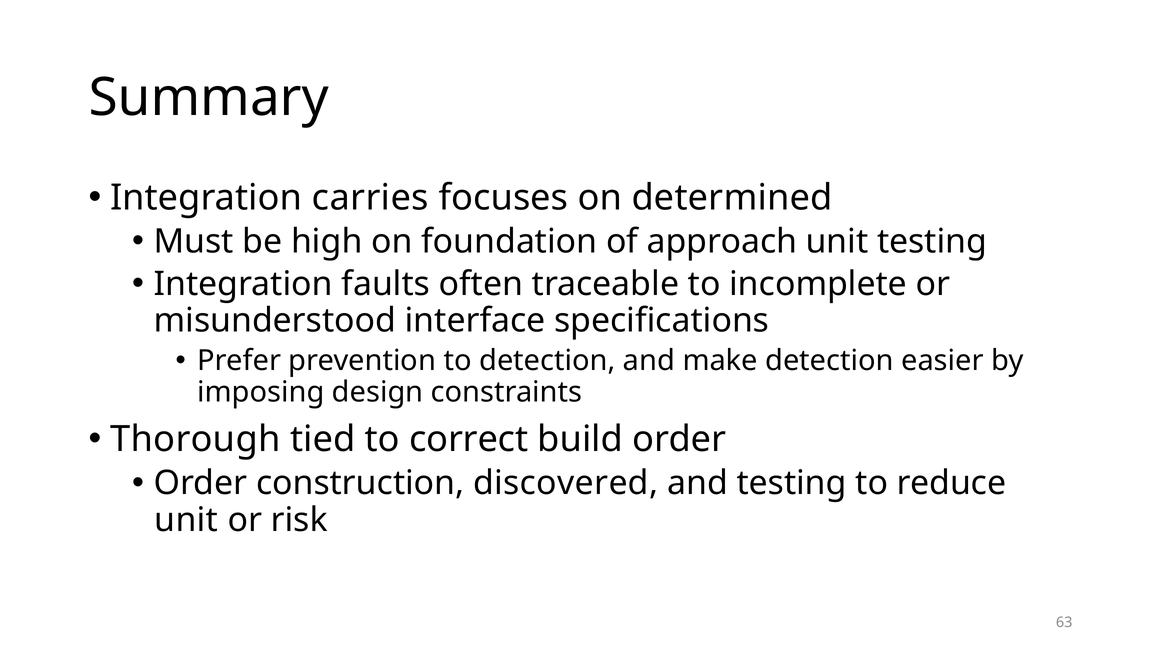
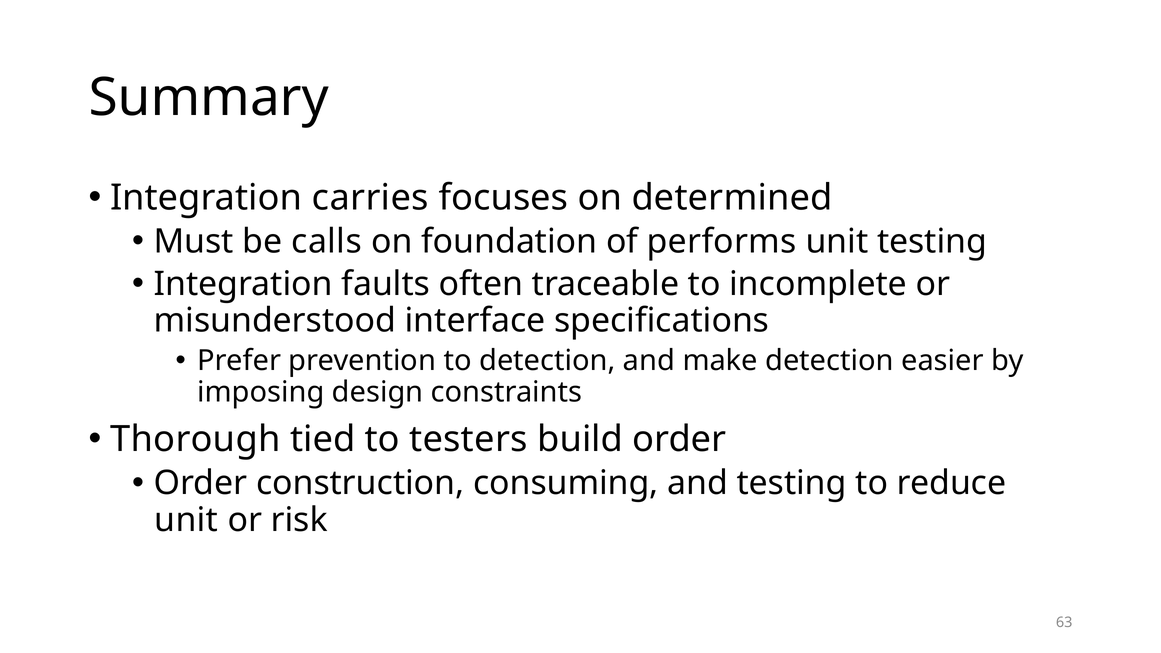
high: high -> calls (327, 242)
approach: approach -> performs (722, 242)
correct: correct -> testers (468, 439)
discovered: discovered -> consuming (566, 483)
